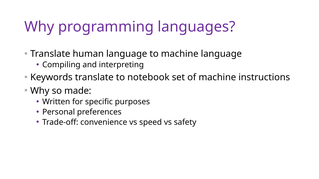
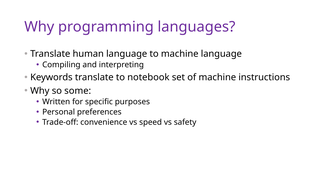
made: made -> some (78, 91)
